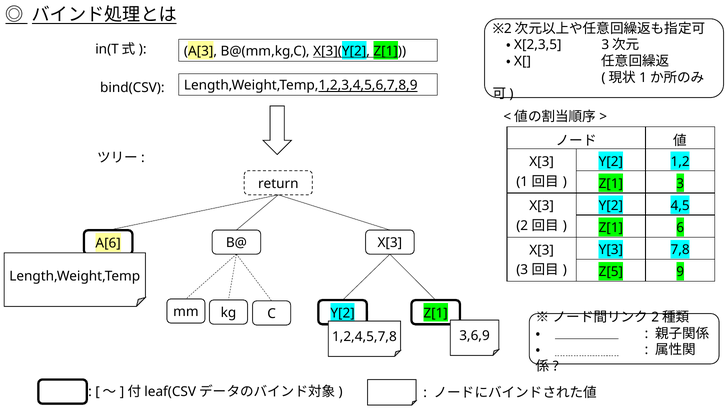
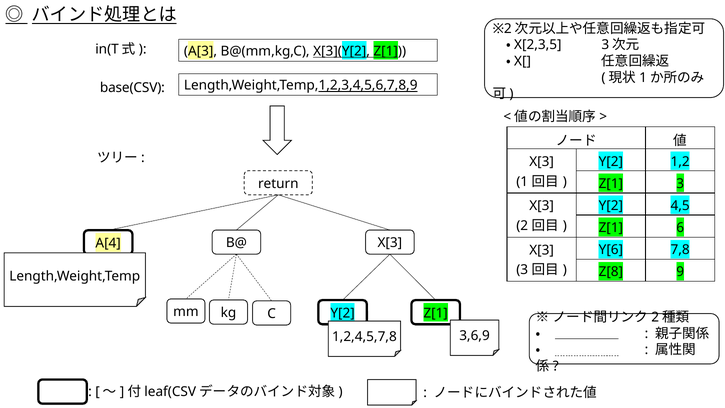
bind(CSV: bind(CSV -> base(CSV (132, 87)
A[6: A[6 -> A[4 (108, 243)
Y[3: Y[3 -> Y[6 (611, 250)
Z[5: Z[5 -> Z[8 (611, 272)
